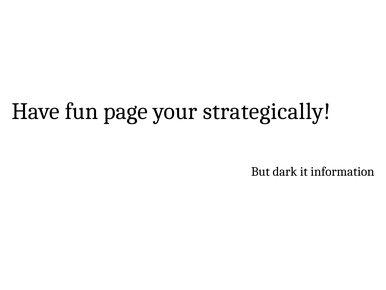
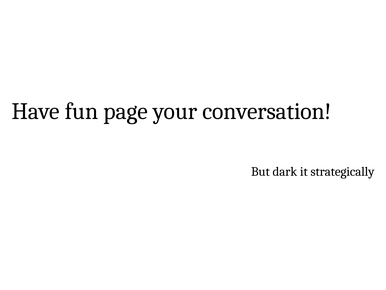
strategically: strategically -> conversation (267, 111)
information: information -> strategically (342, 171)
